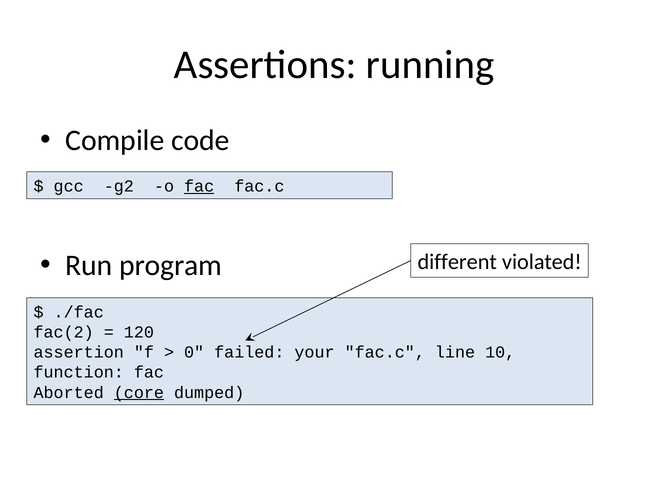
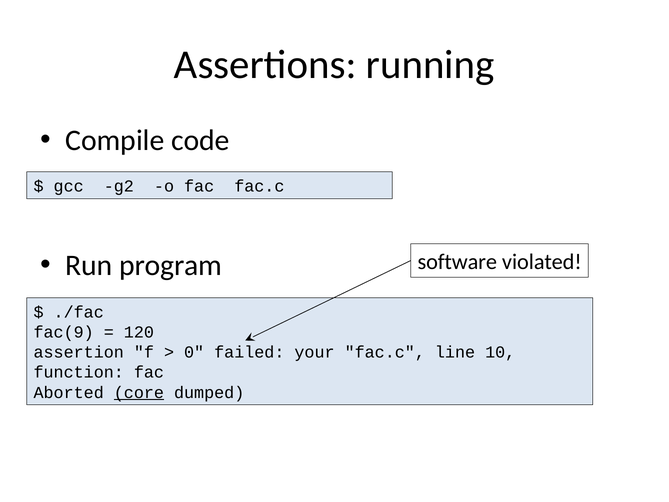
fac underline: present -> none (199, 186)
different: different -> software (457, 262)
fac(2: fac(2 -> fac(9 (64, 332)
